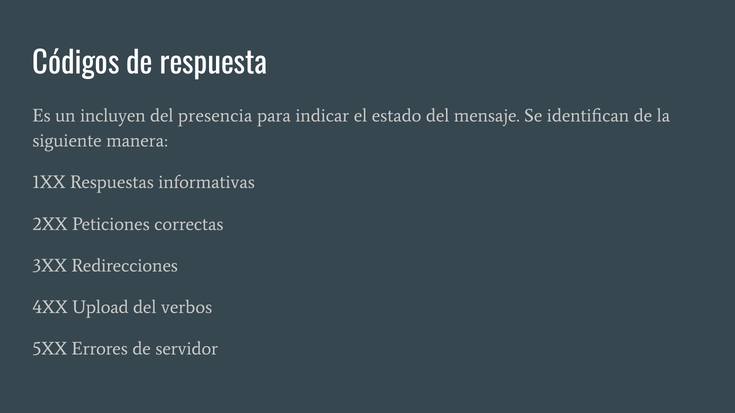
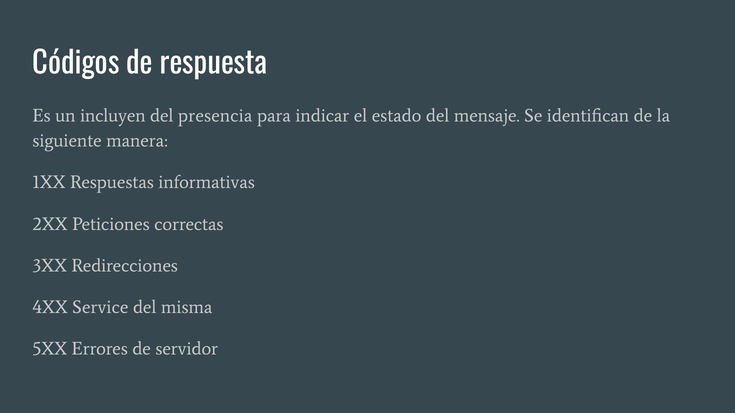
Upload: Upload -> Service (100, 308)
verbos: verbos -> misma (187, 308)
